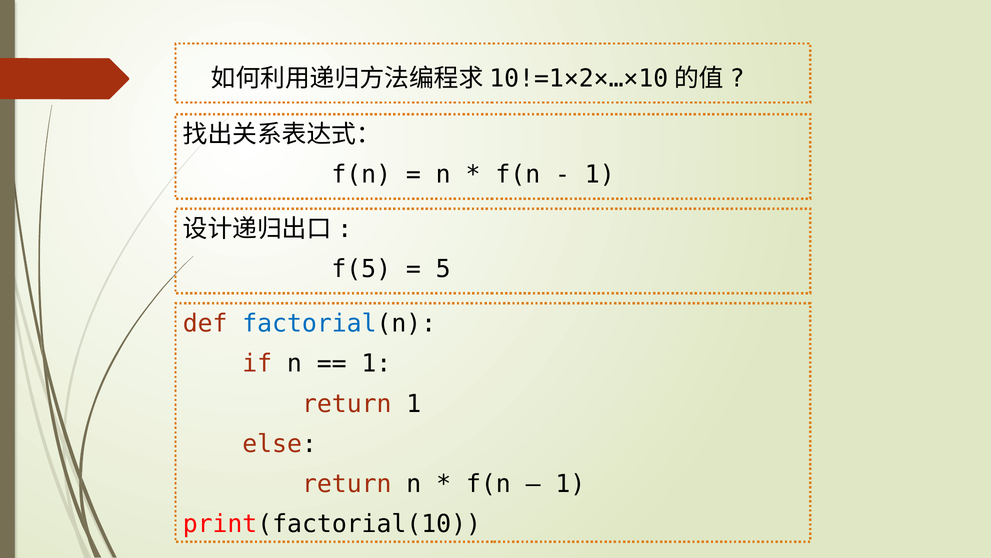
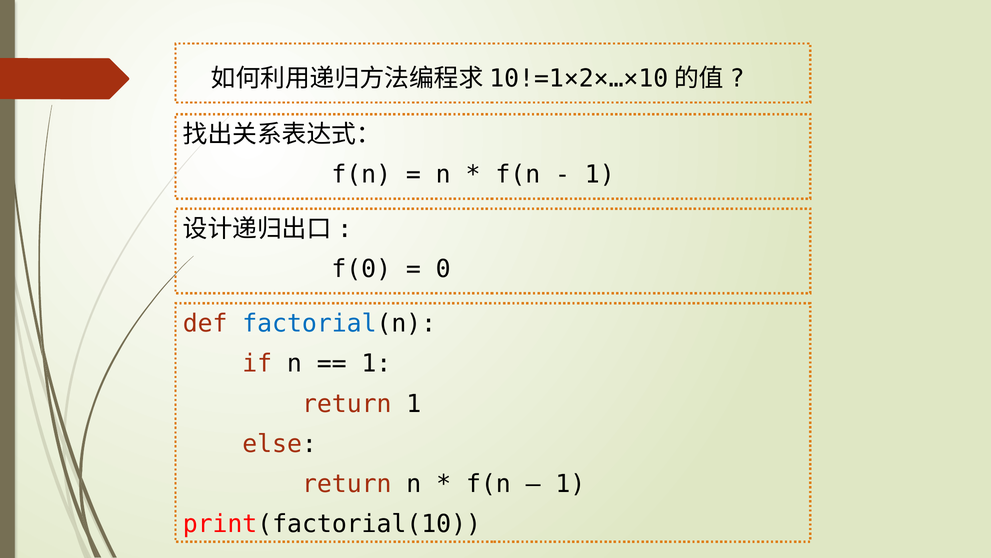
f(5: f(5 -> f(0 (361, 269)
5: 5 -> 0 (443, 269)
